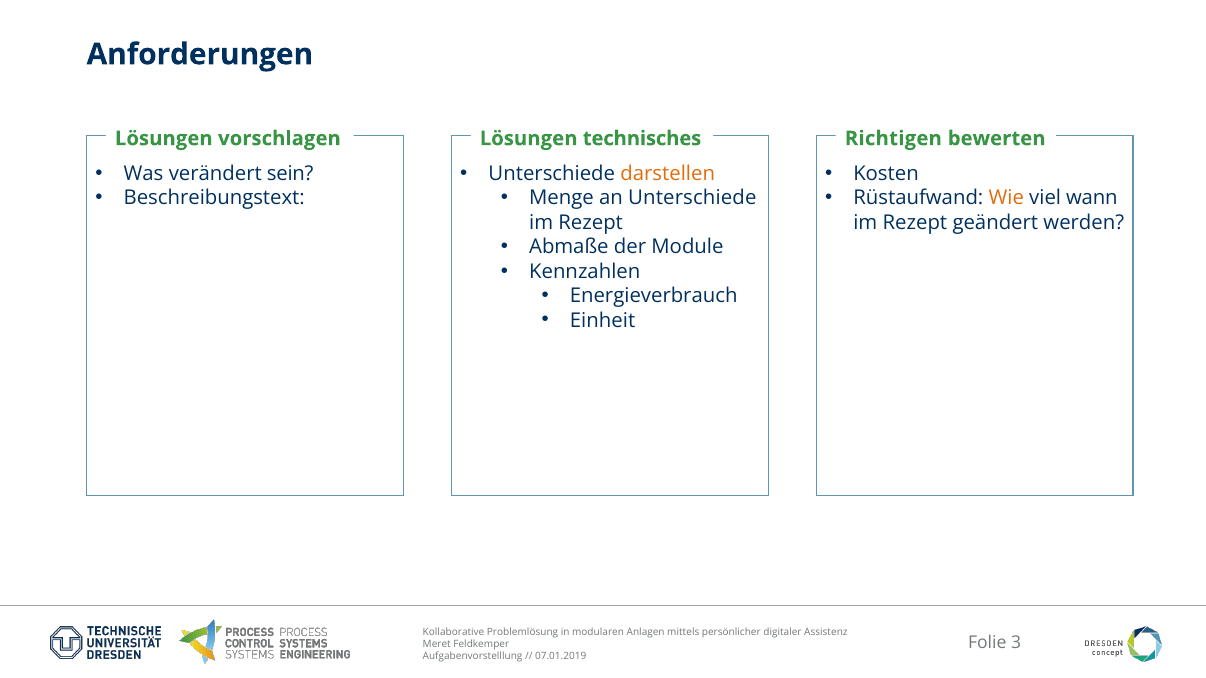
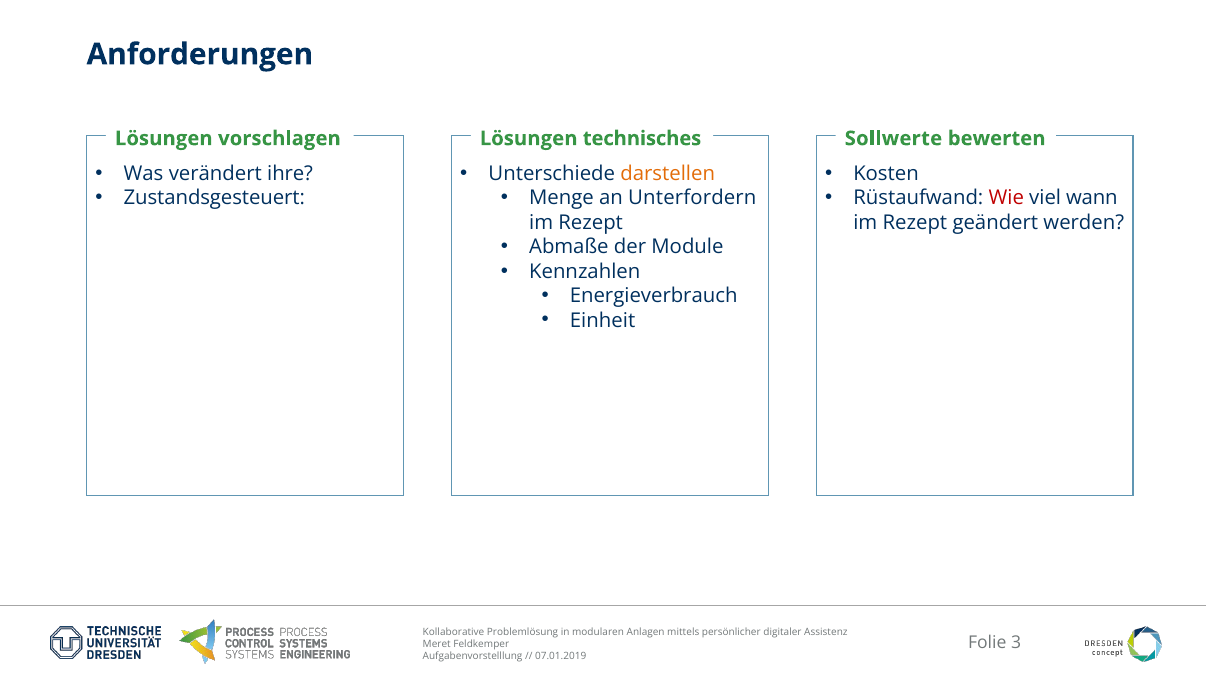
Richtigen: Richtigen -> Sollwerte (893, 139)
sein: sein -> ihre (290, 174)
Beschreibungstext: Beschreibungstext -> Zustandsgesteuert (214, 198)
an Unterschiede: Unterschiede -> Unterfordern (692, 198)
Wie colour: orange -> red (1006, 198)
